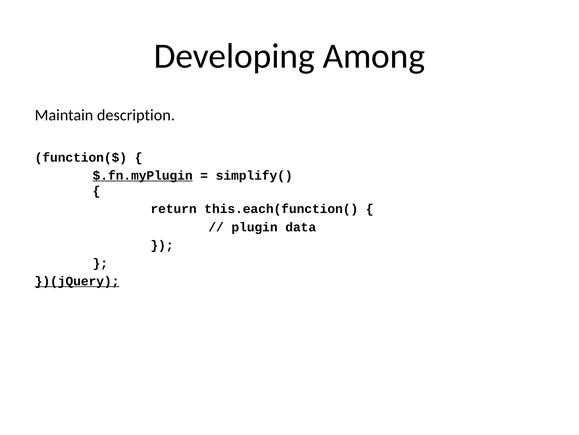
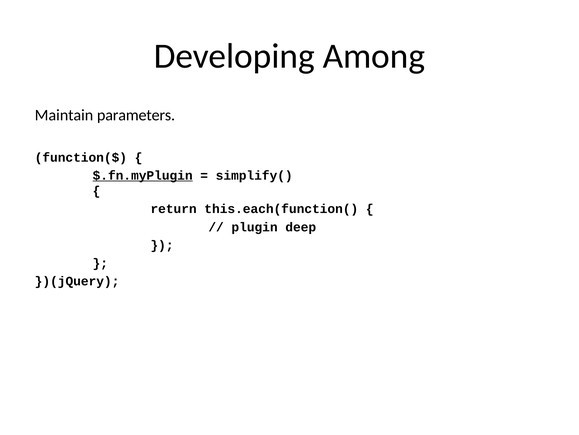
description: description -> parameters (136, 115)
data: data -> deep (301, 227)
})(jQuery underline: present -> none (77, 281)
